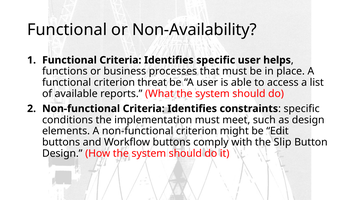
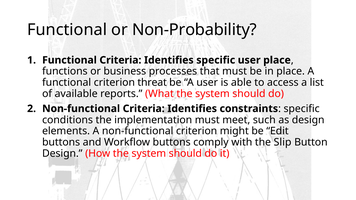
Non-Availability: Non-Availability -> Non-Probability (194, 30)
user helps: helps -> place (277, 60)
